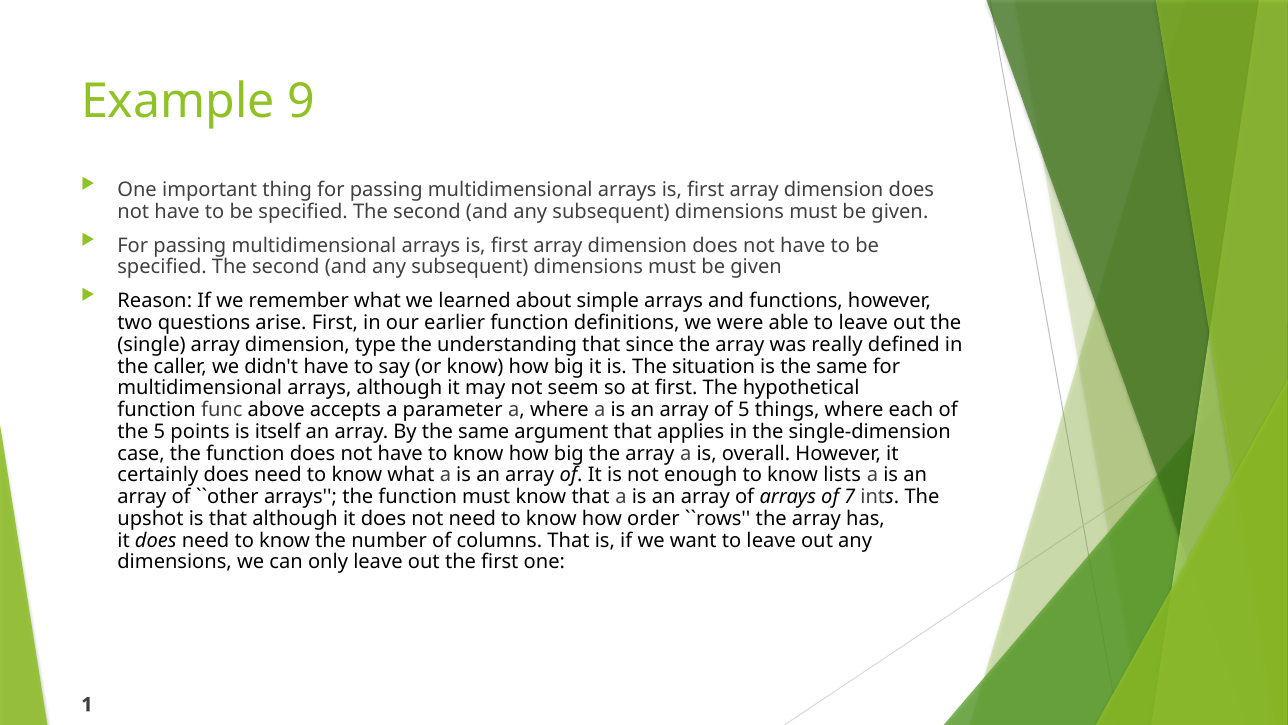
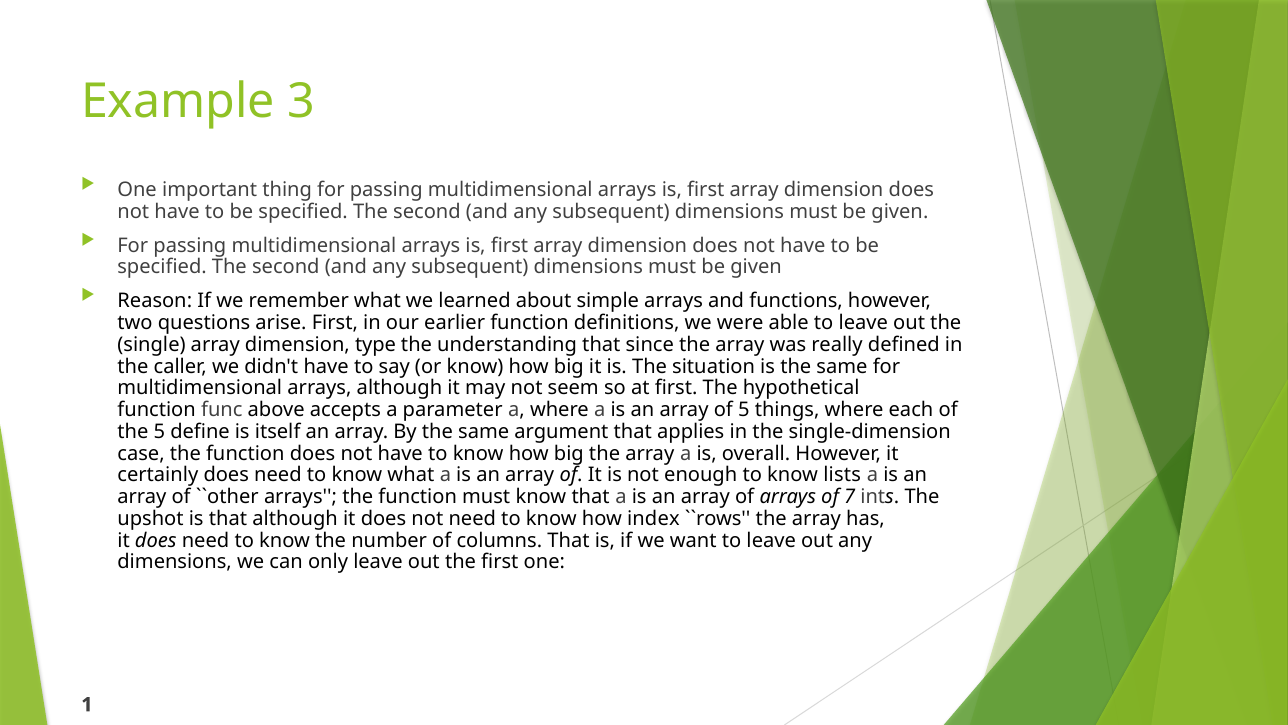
9: 9 -> 3 (301, 102)
points: points -> define (200, 431)
order: order -> index (653, 518)
